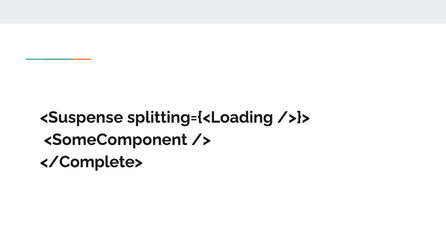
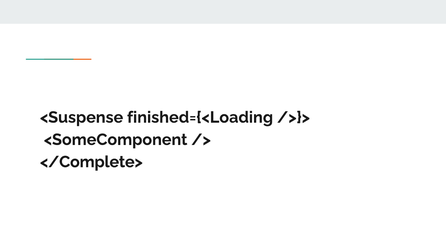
splitting={<Loading: splitting={<Loading -> finished={<Loading (200, 117)
